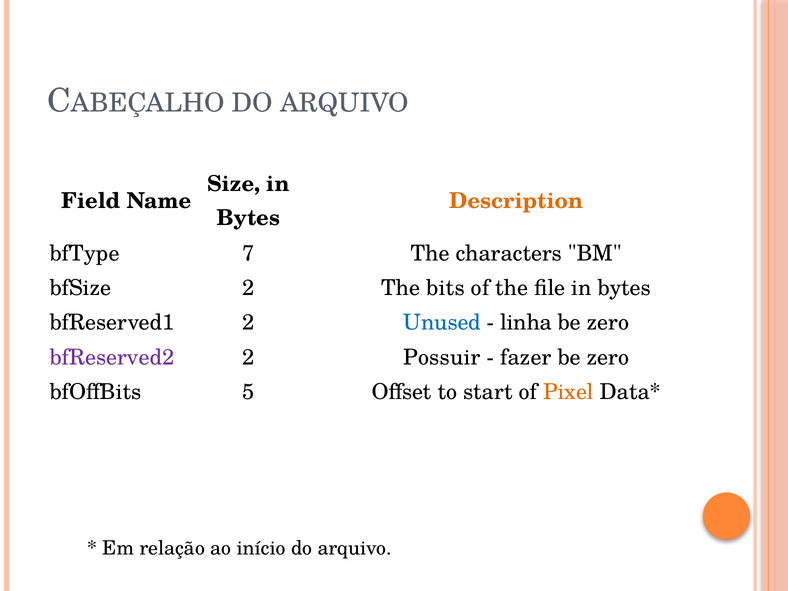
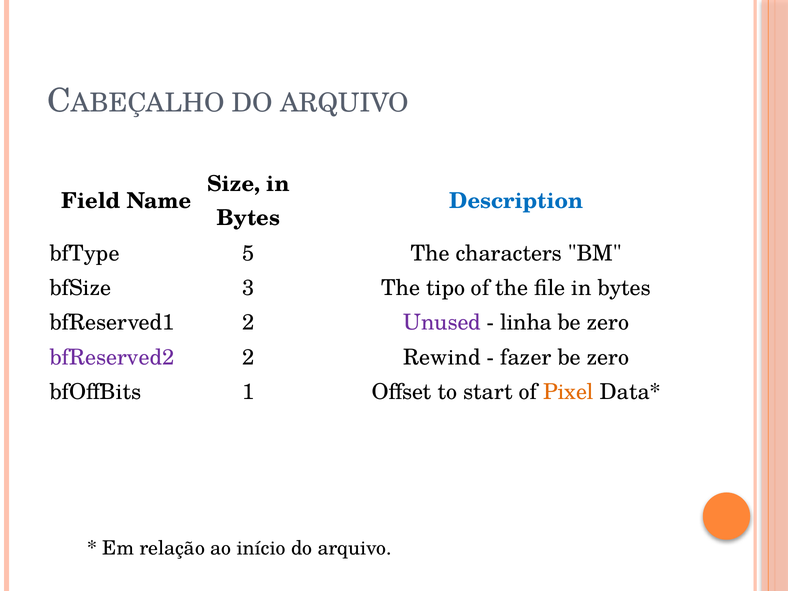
Description colour: orange -> blue (516, 201)
7: 7 -> 5 (248, 253)
bfSize 2: 2 -> 3 (248, 288)
bits: bits -> tipo (446, 288)
Unused colour: blue -> purple (442, 323)
Possuir: Possuir -> Rewind (442, 357)
5: 5 -> 1 (248, 392)
